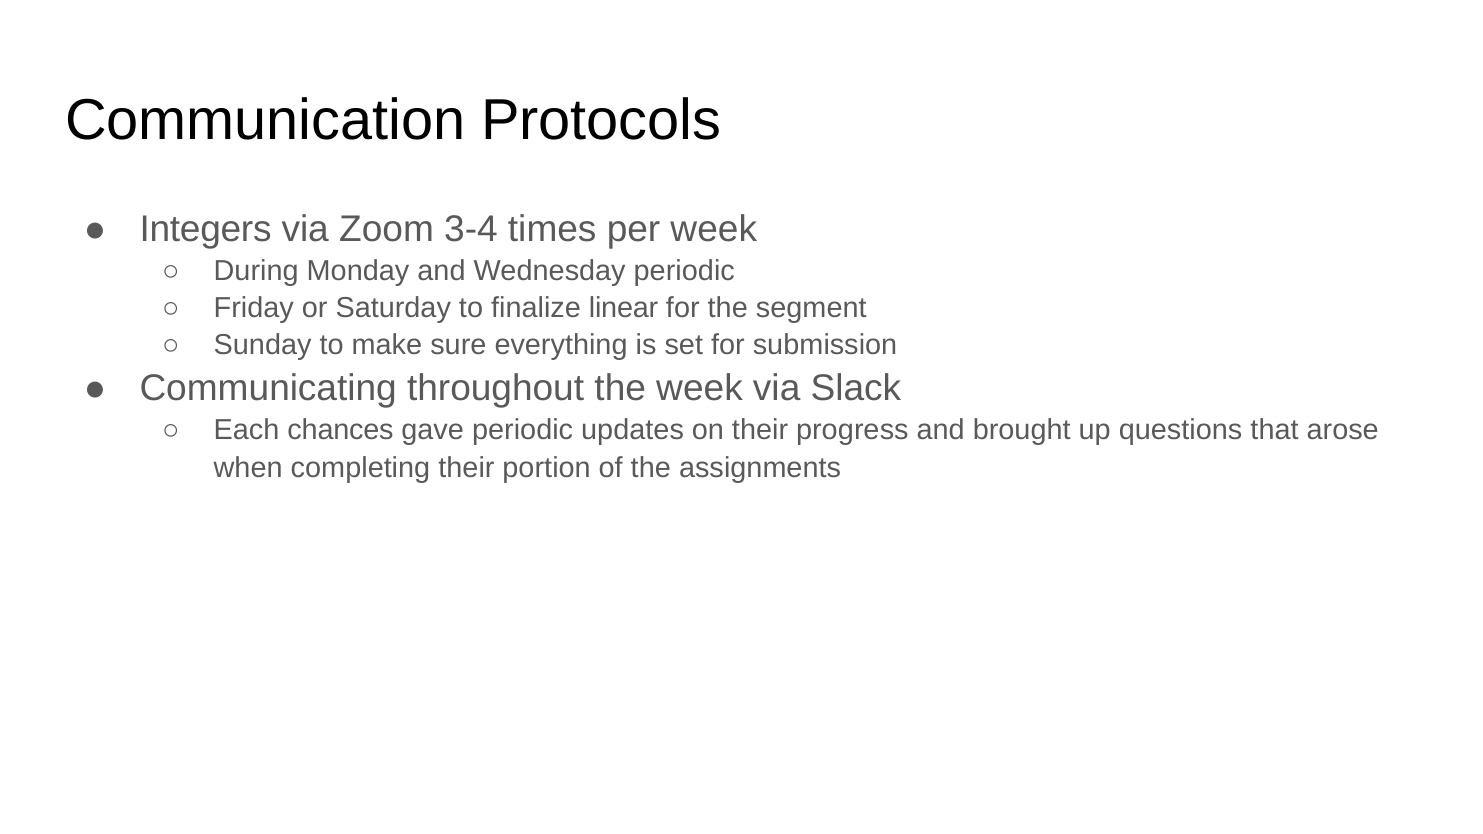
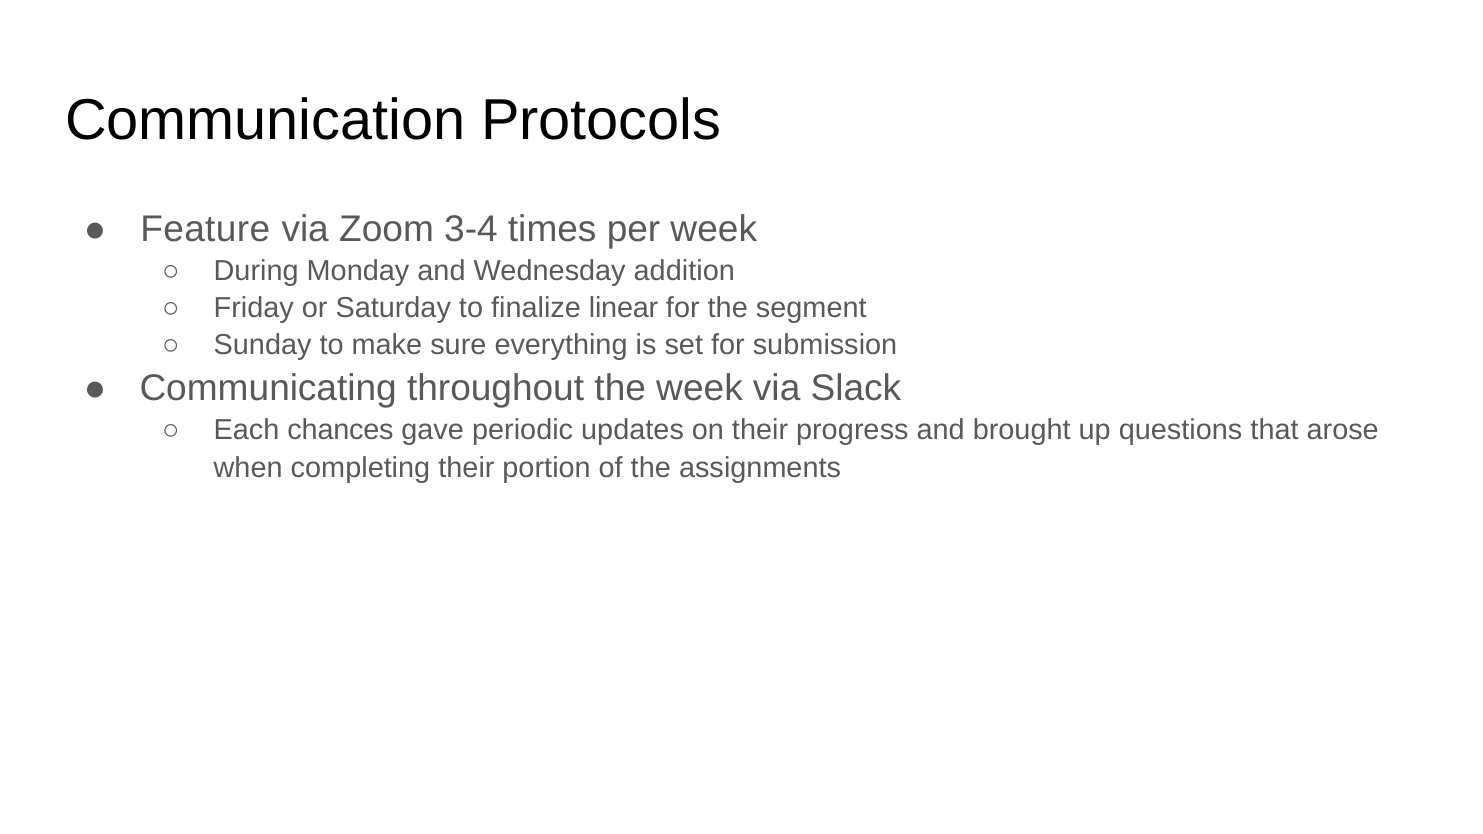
Integers: Integers -> Feature (205, 229)
Wednesday periodic: periodic -> addition (684, 271)
